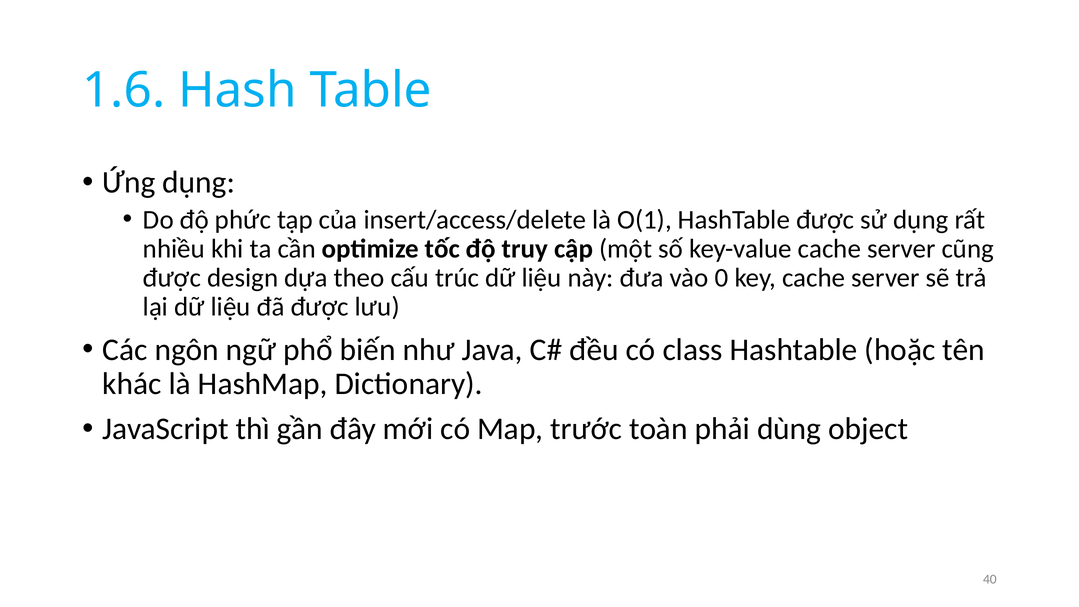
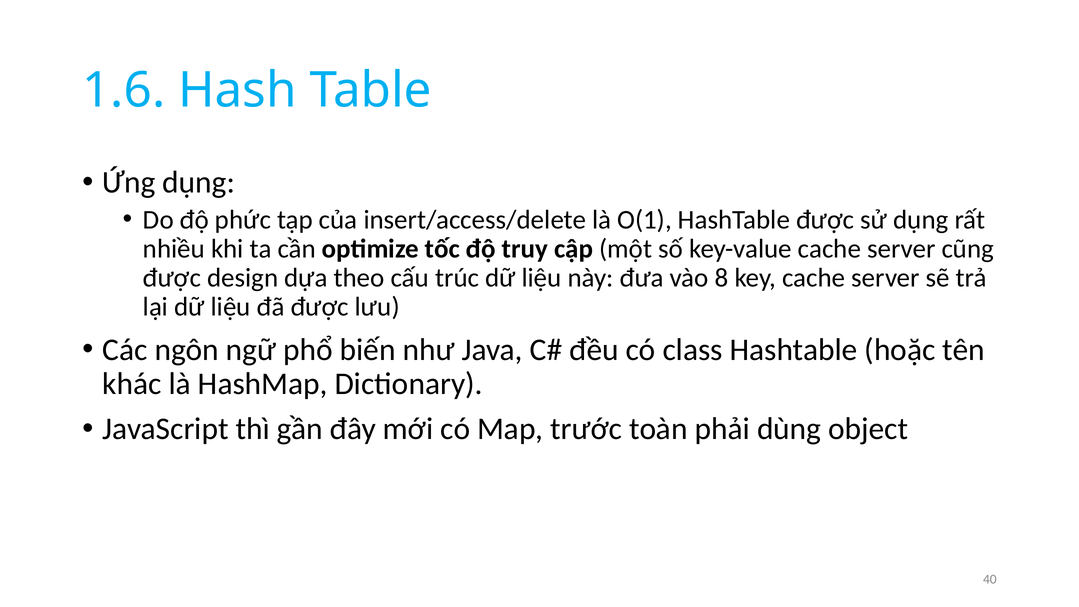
0: 0 -> 8 (722, 278)
